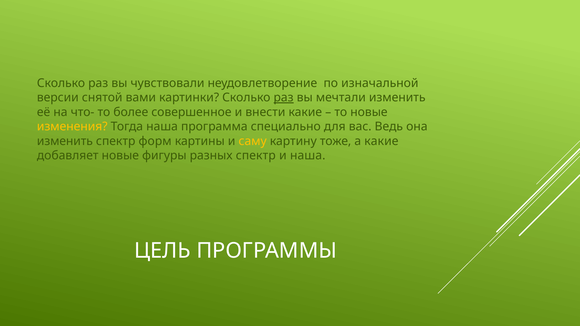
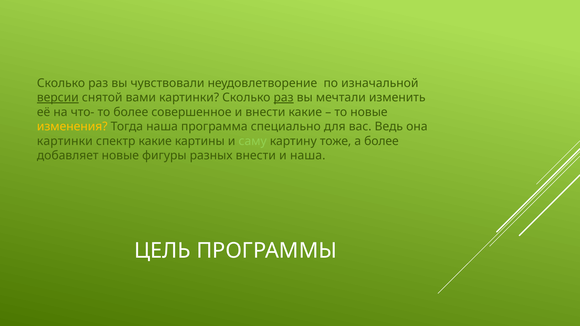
версии underline: none -> present (58, 98)
изменить: изменить -> картинки (65, 141)
спектр форм: форм -> какие (155, 141)
саму colour: yellow -> light green (253, 141)
а какие: какие -> более (381, 141)
разных спектр: спектр -> внести (256, 156)
